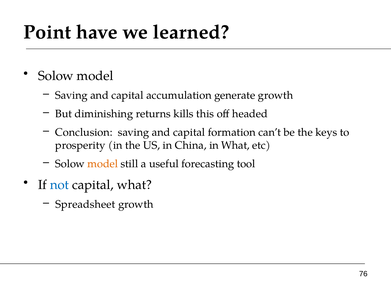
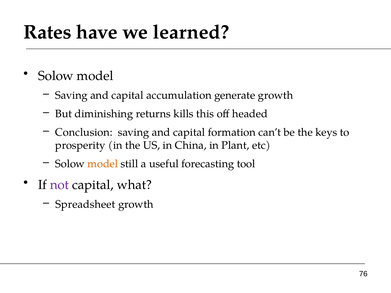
Point: Point -> Rates (47, 32)
in What: What -> Plant (235, 145)
not colour: blue -> purple (59, 185)
